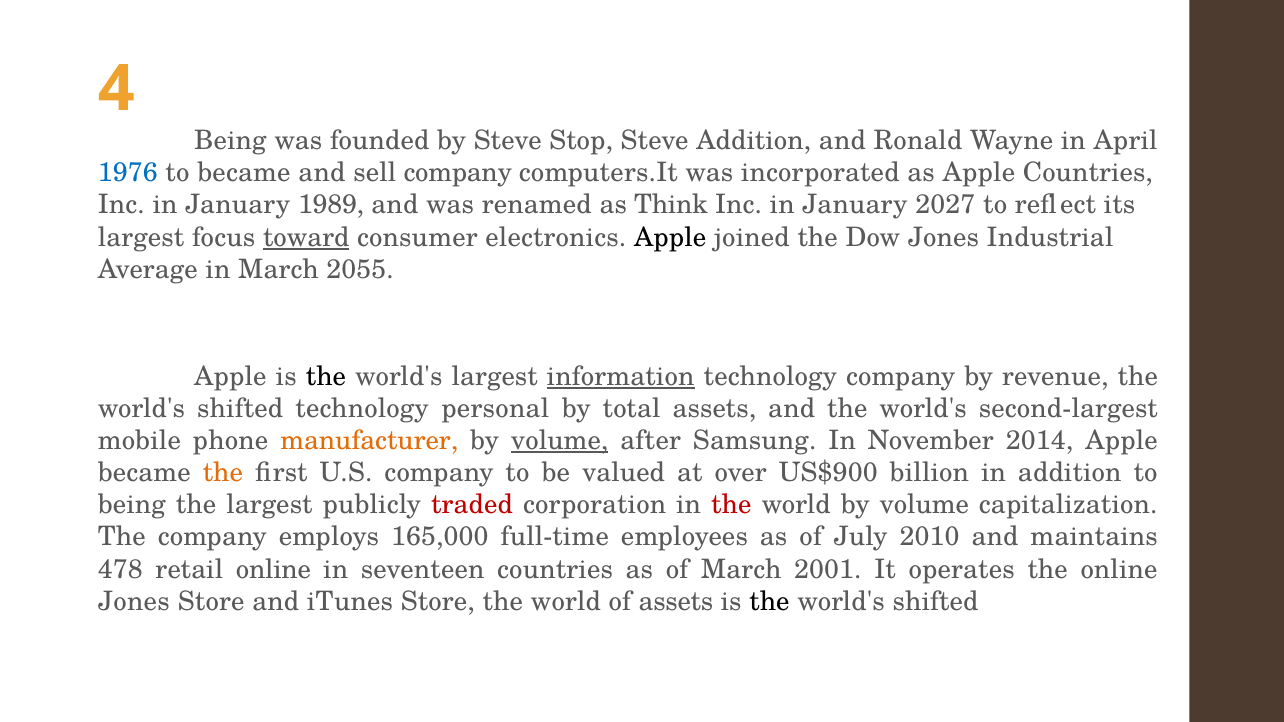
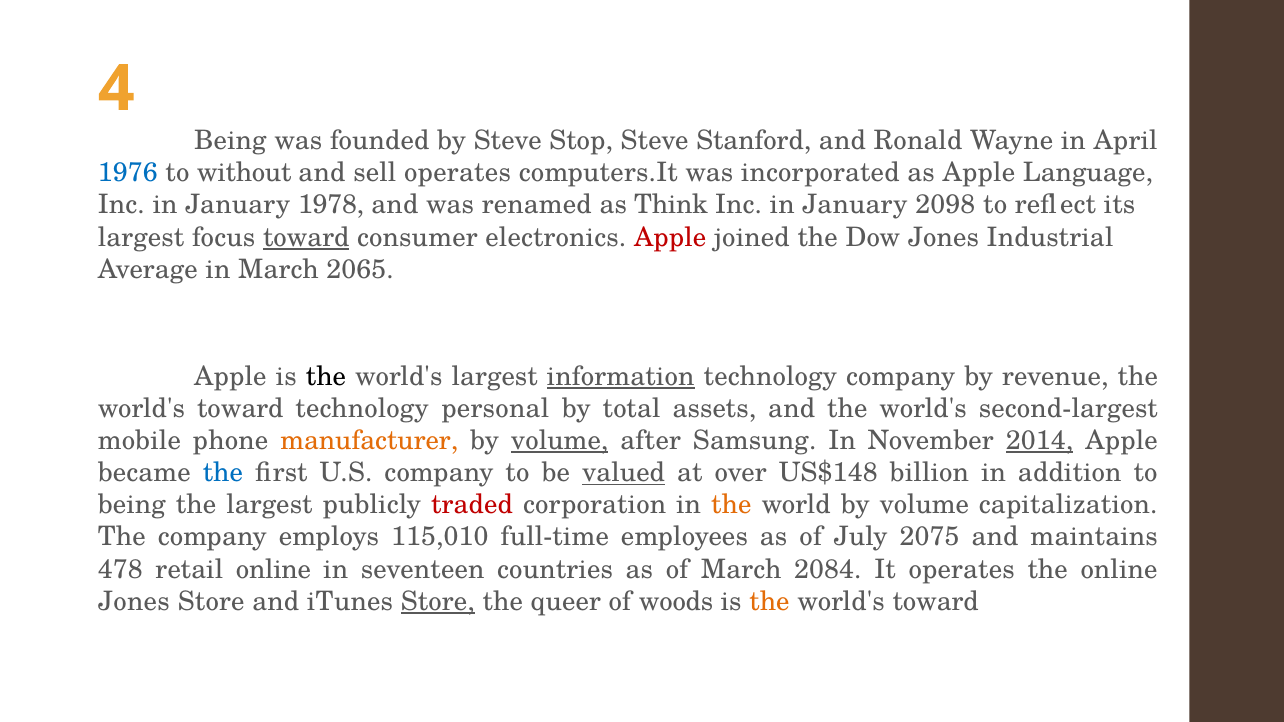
Steve Addition: Addition -> Stanford (754, 141)
to became: became -> without (244, 173)
sell company: company -> operates (457, 173)
Apple Countries: Countries -> Language (1088, 173)
1989: 1989 -> 1978 (331, 205)
2027: 2027 -> 2098 (945, 205)
Apple colour: black -> red (670, 237)
2055: 2055 -> 2065 (360, 269)
shifted: shifted -> toward (240, 409)
2014 underline: none -> present (1040, 441)
the colour: orange -> blue (223, 473)
valued underline: none -> present (624, 473)
US$900: US$900 -> US$148 (828, 473)
the colour: red -> orange (731, 505)
165,000: 165,000 -> 115,010 (440, 537)
2010: 2010 -> 2075 (930, 537)
2001: 2001 -> 2084 (828, 569)
Store underline: none -> present (438, 602)
world: world -> queer (566, 602)
of assets: assets -> woods (676, 602)
the colour: black -> orange (769, 602)
shifted: shifted -> toward (936, 602)
